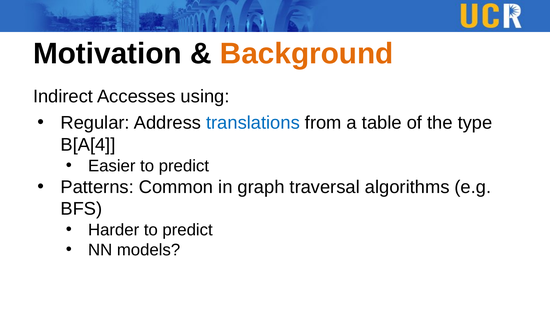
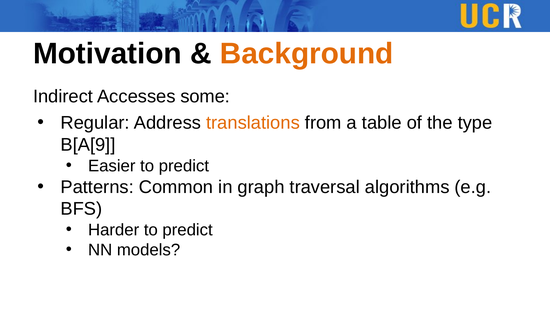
using: using -> some (205, 96)
translations colour: blue -> orange (253, 123)
B[A[4: B[A[4 -> B[A[9 (88, 145)
